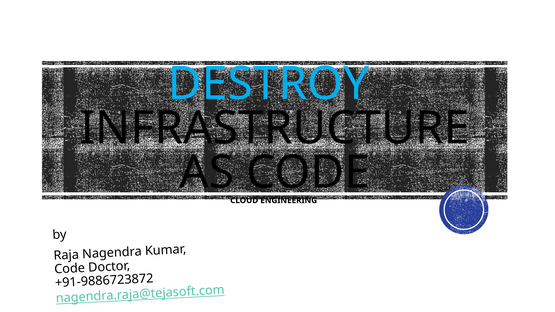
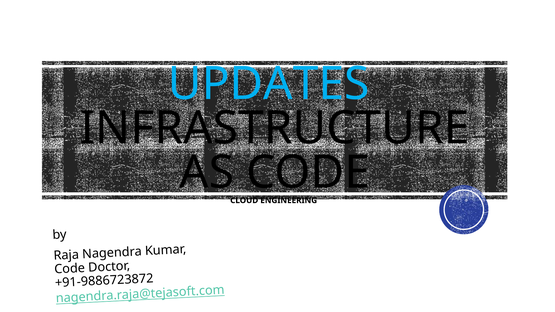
DESTROY: DESTROY -> UPDATES (269, 84)
